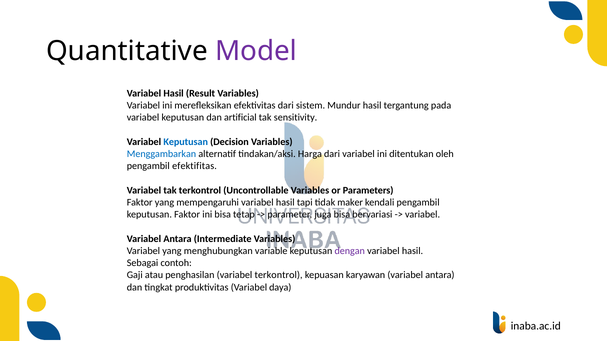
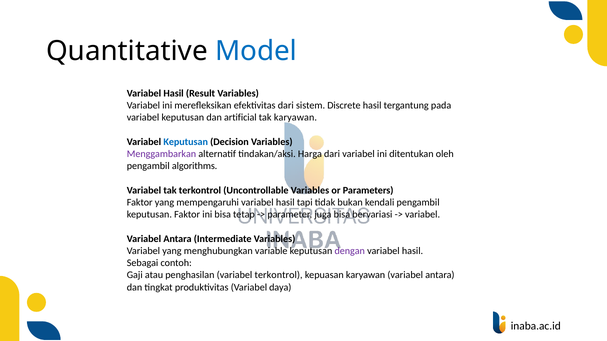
Model colour: purple -> blue (256, 51)
Mundur: Mundur -> Discrete (344, 106)
tak sensitivity: sensitivity -> karyawan (295, 118)
Menggambarkan colour: blue -> purple (161, 154)
efektifitas: efektifitas -> algorithms (195, 166)
maker: maker -> bukan (350, 203)
